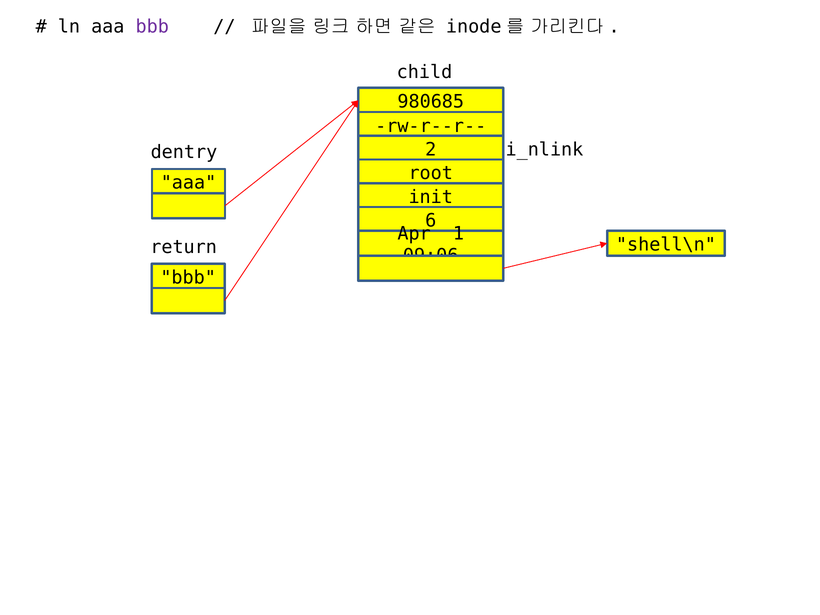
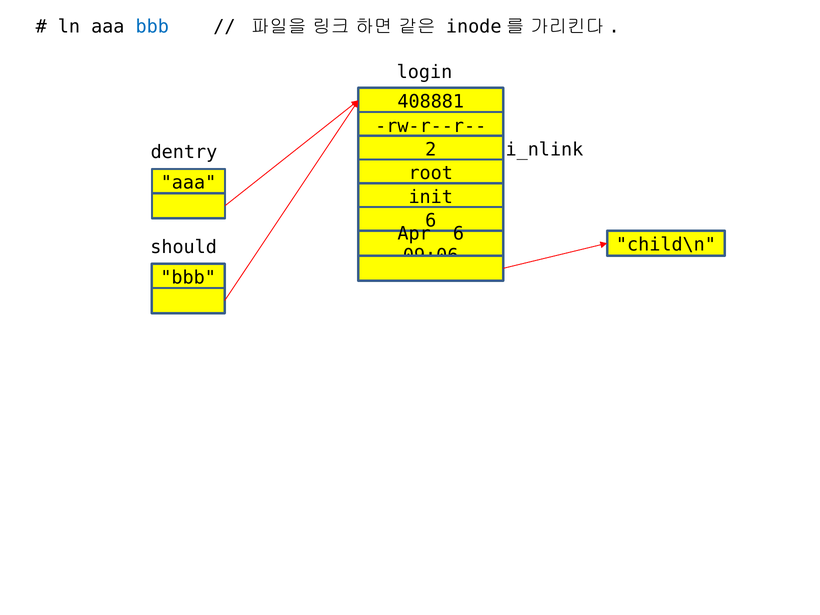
bbb colour: purple -> blue (152, 27)
child: child -> login (424, 72)
980685: 980685 -> 408881 (431, 102)
Apr 1: 1 -> 6 (459, 233)
shell\n: shell\n -> child\n (666, 245)
return: return -> should (184, 247)
